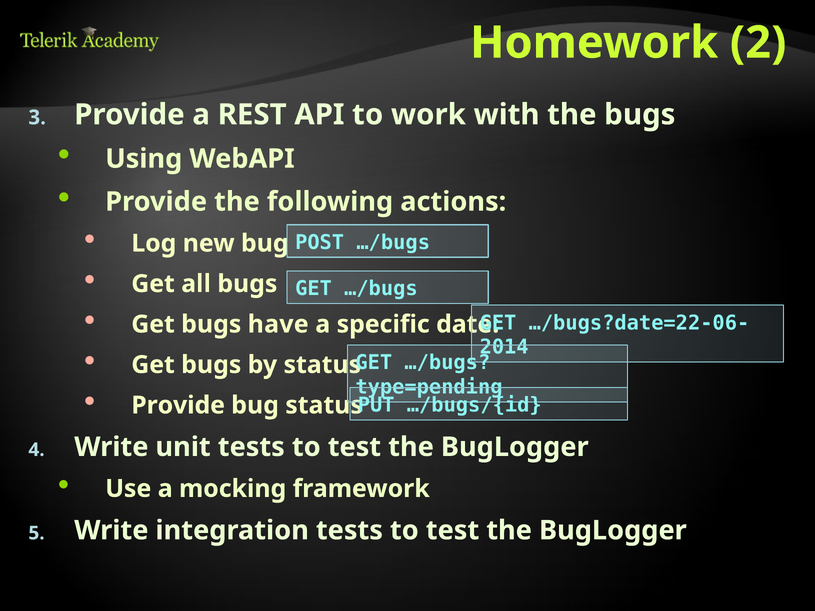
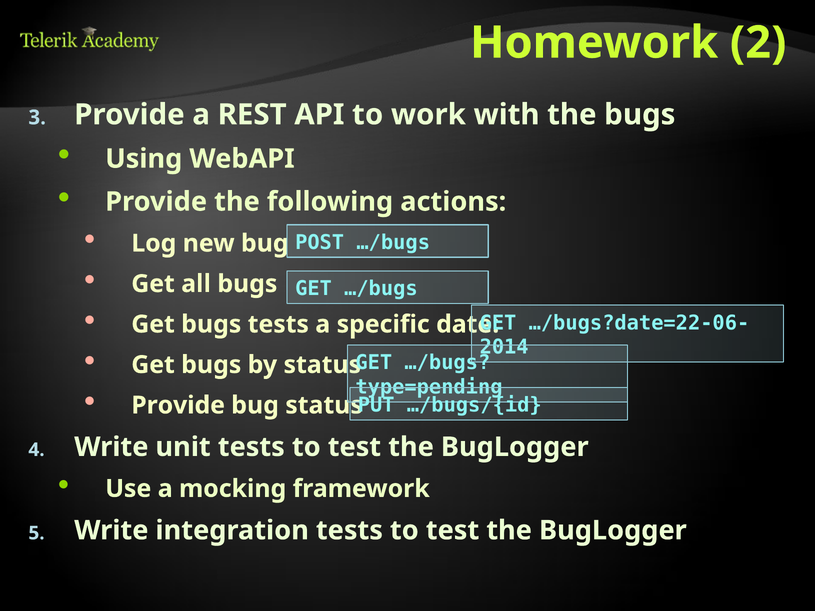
bugs have: have -> tests (278, 324)
